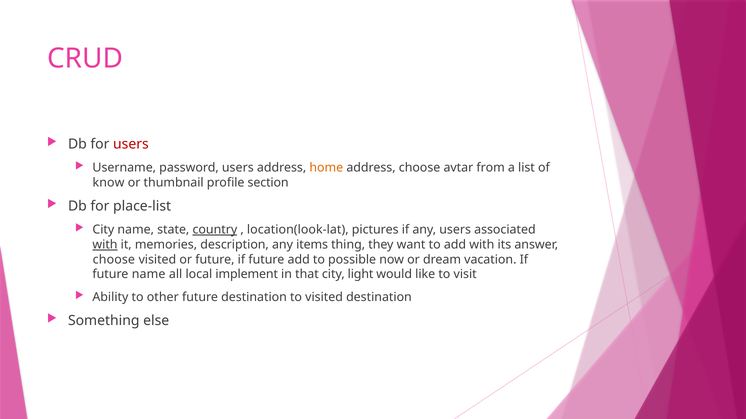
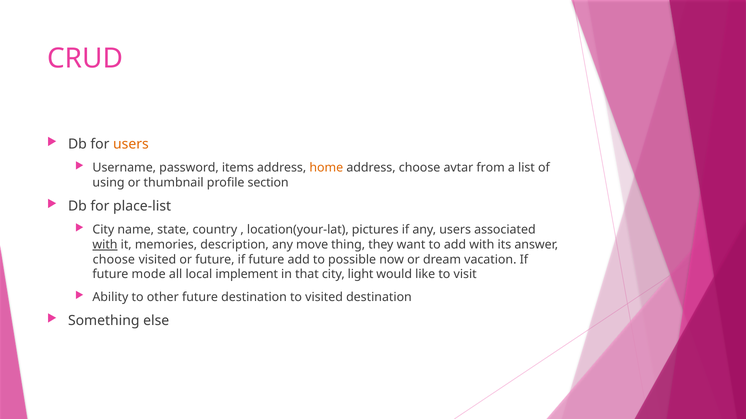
users colour: red -> orange (131, 144)
password users: users -> items (238, 168)
know: know -> using (109, 183)
country underline: present -> none (215, 230)
location(look-lat: location(look-lat -> location(your-lat (298, 230)
items: items -> move (312, 245)
future name: name -> mode (149, 275)
